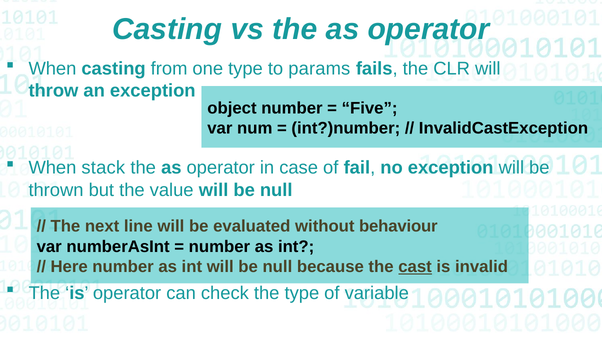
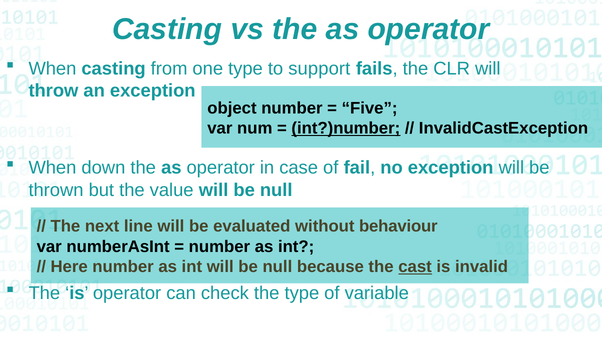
params: params -> support (319, 68)
int?)number underline: none -> present (346, 128)
stack: stack -> down (103, 168)
